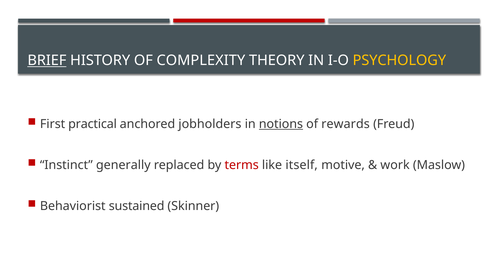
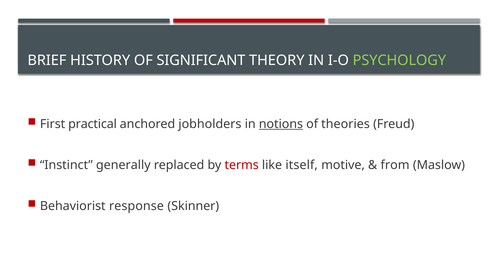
BRIEF underline: present -> none (47, 60)
COMPLEXITY: COMPLEXITY -> SIGNIFICANT (201, 60)
PSYCHOLOGY colour: yellow -> light green (399, 60)
rewards: rewards -> theories (346, 124)
work: work -> from (395, 165)
sustained: sustained -> response (136, 206)
